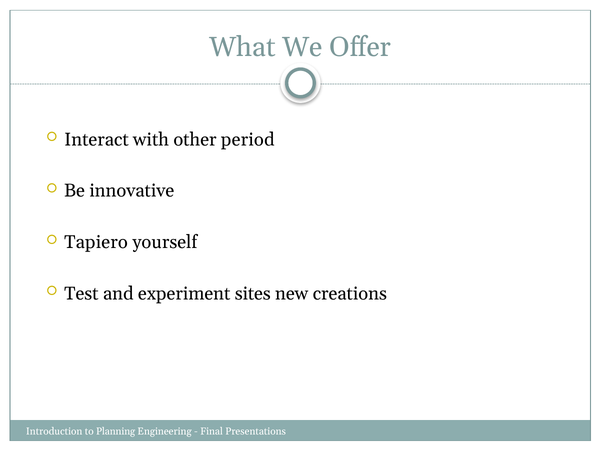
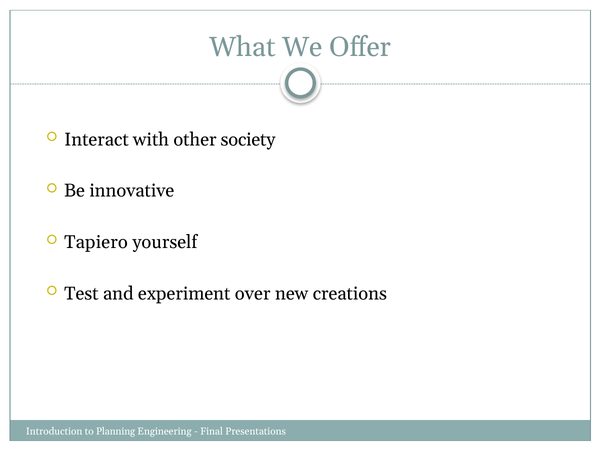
period: period -> society (248, 139)
sites: sites -> over (253, 294)
